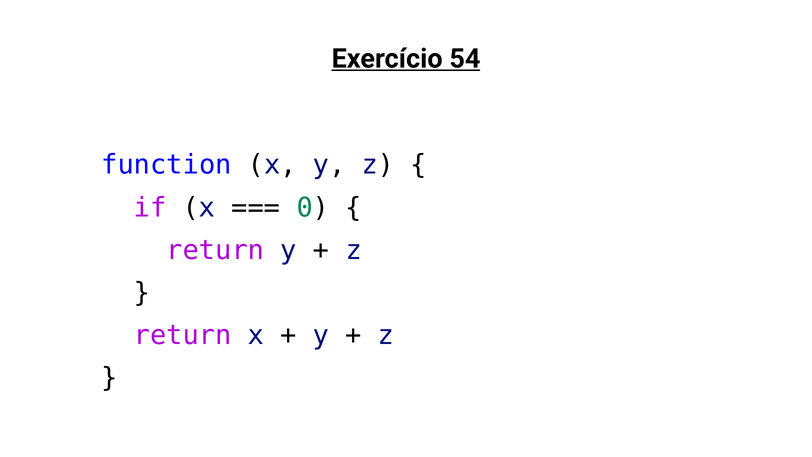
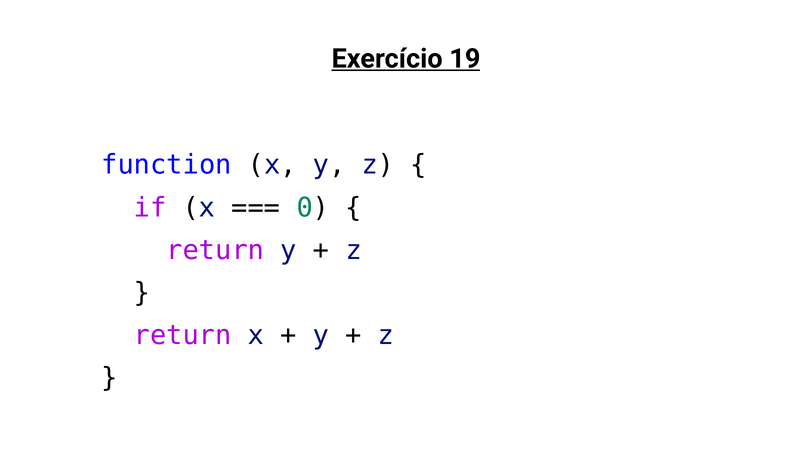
54: 54 -> 19 (465, 59)
